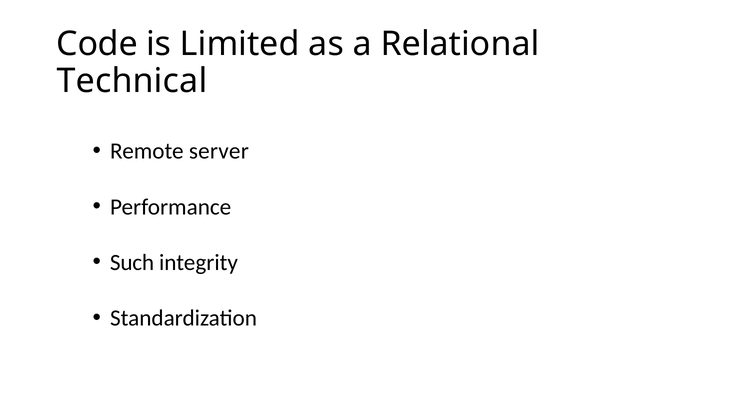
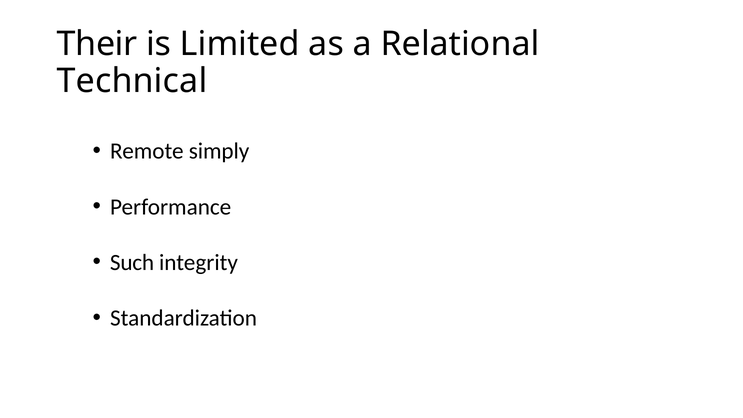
Code: Code -> Their (97, 44)
server: server -> simply (219, 151)
